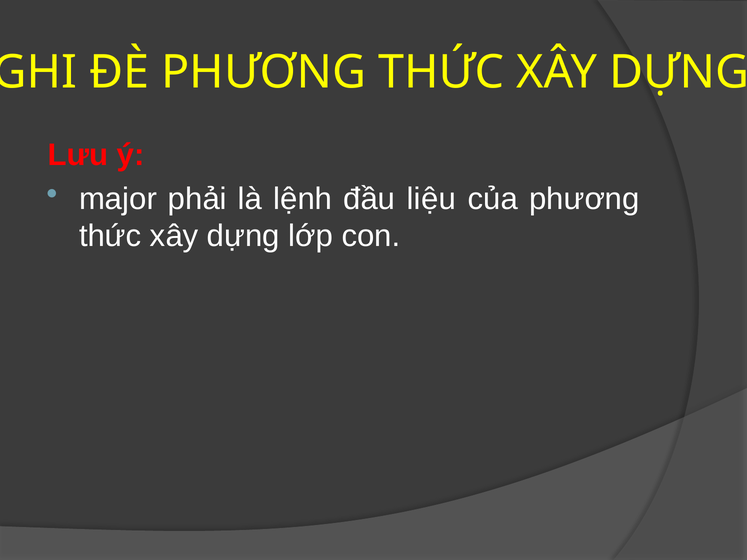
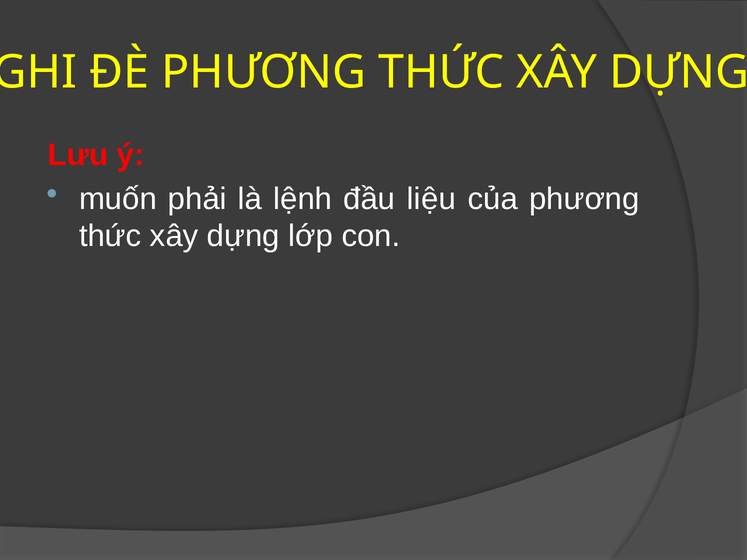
major: major -> muốn (118, 199)
